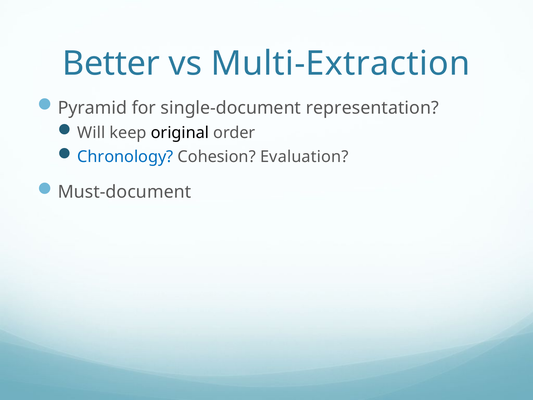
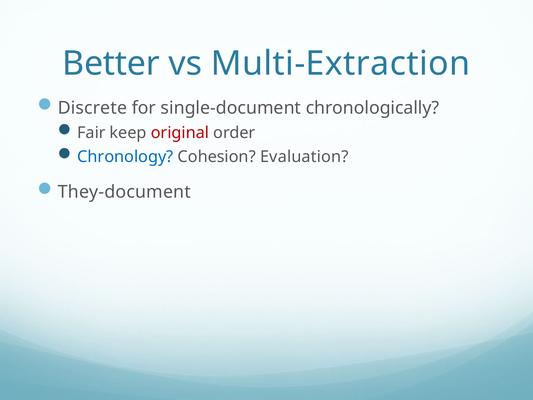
Pyramid: Pyramid -> Discrete (92, 108)
representation: representation -> chronologically (372, 108)
Will: Will -> Fair (91, 133)
original colour: black -> red (180, 133)
Must-document: Must-document -> They-document (124, 192)
